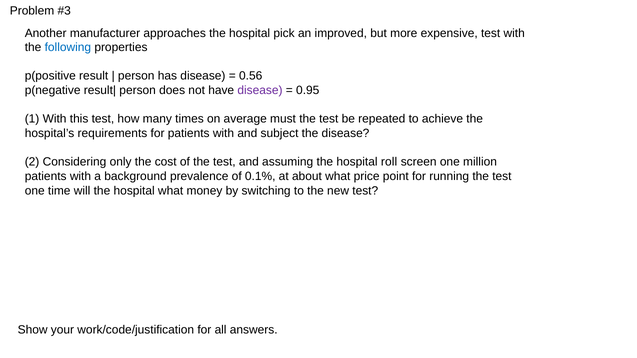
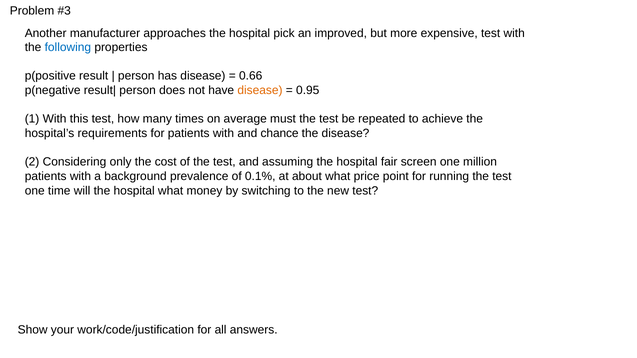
0.56: 0.56 -> 0.66 (251, 76)
disease colour: purple -> orange (260, 90)
subject: subject -> chance (280, 133)
roll: roll -> fair (389, 162)
